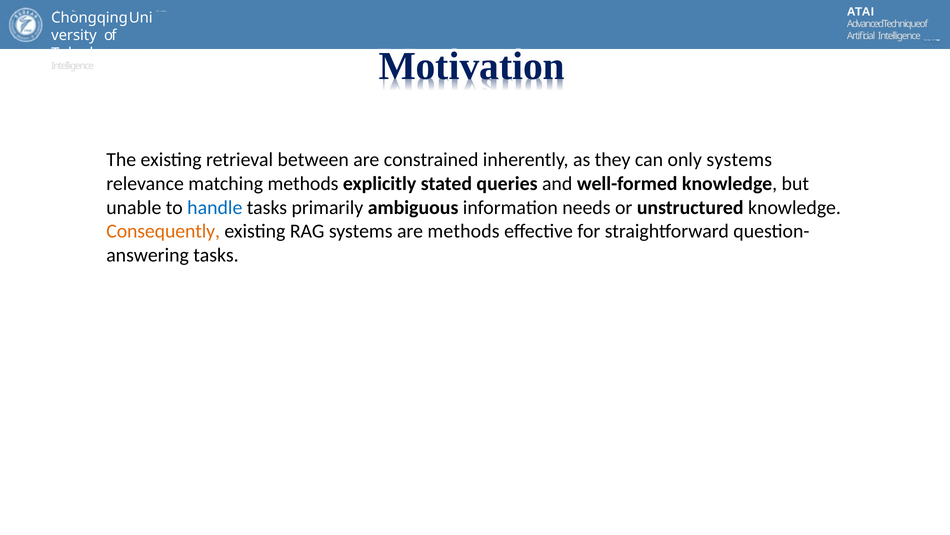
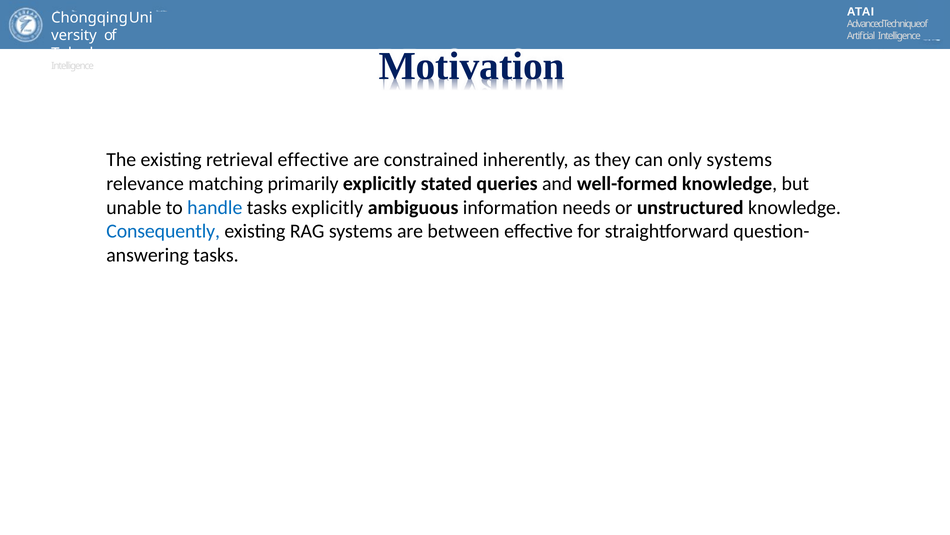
retrieval between: between -> effective (313, 160)
matching methods: methods -> primarily (303, 183)
tasks primarily: primarily -> explicitly (327, 207)
Consequently colour: orange -> blue (163, 231)
are methods: methods -> between (464, 231)
